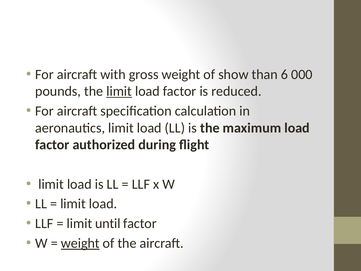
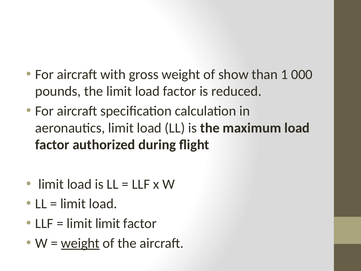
6: 6 -> 1 (285, 74)
limit underline: present -> none (119, 91)
limit until: until -> limit (108, 223)
